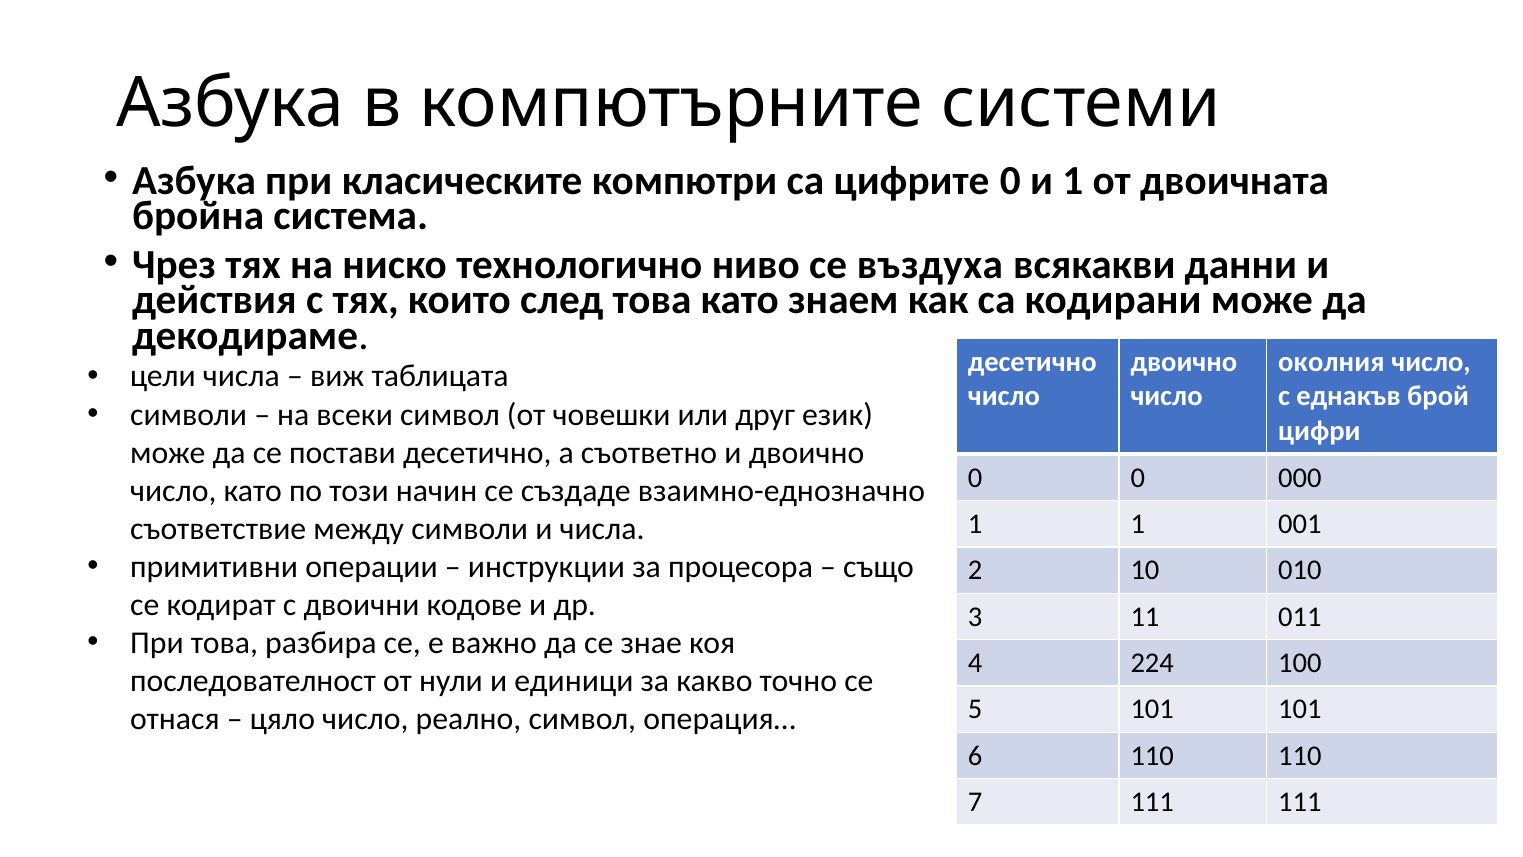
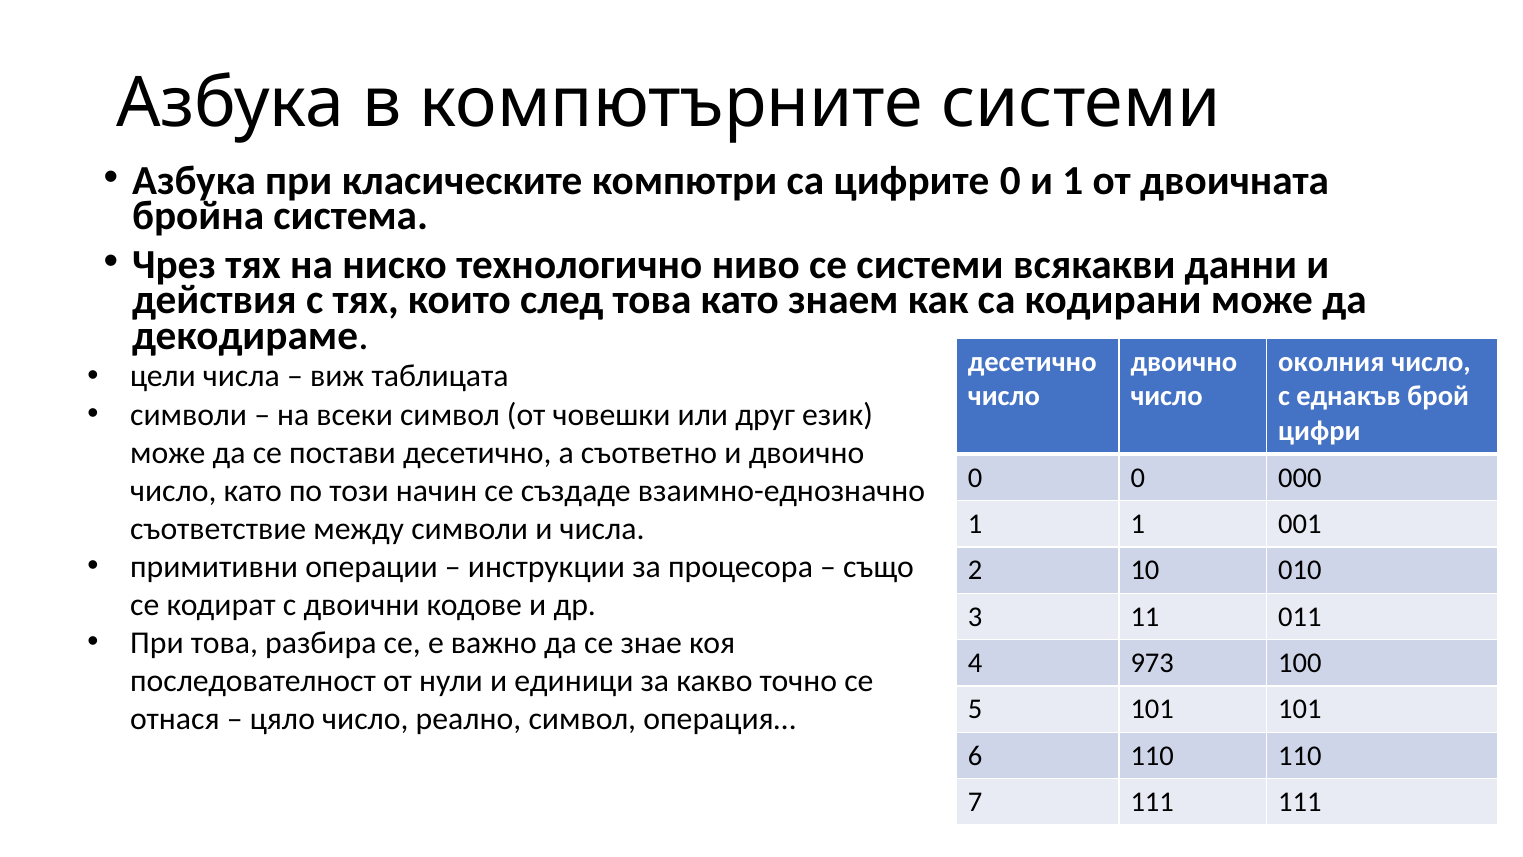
се въздуха: въздуха -> системи (930, 264)
224: 224 -> 973 (1152, 663)
